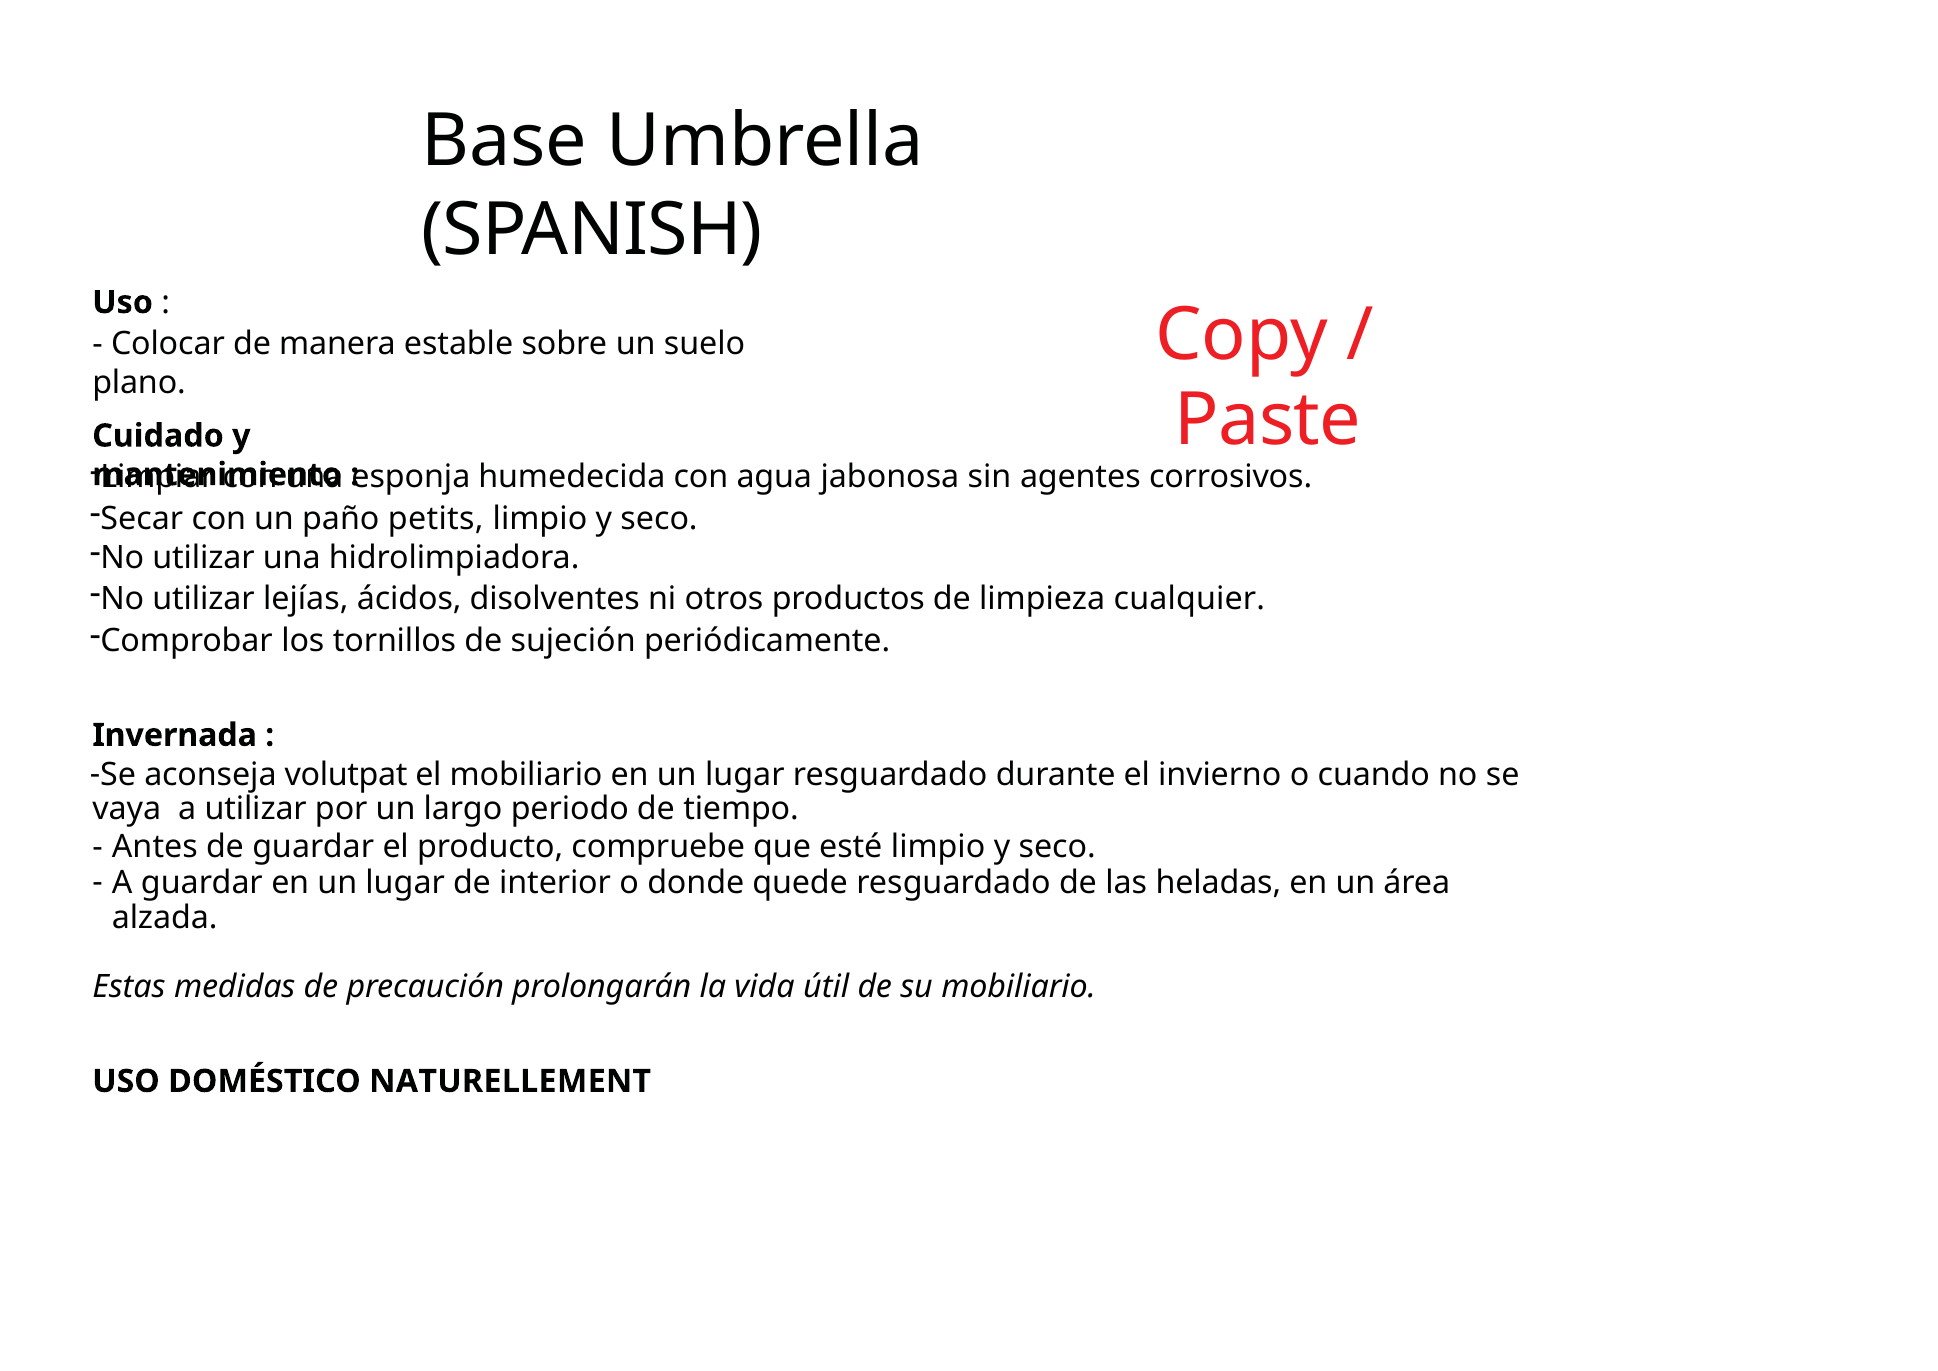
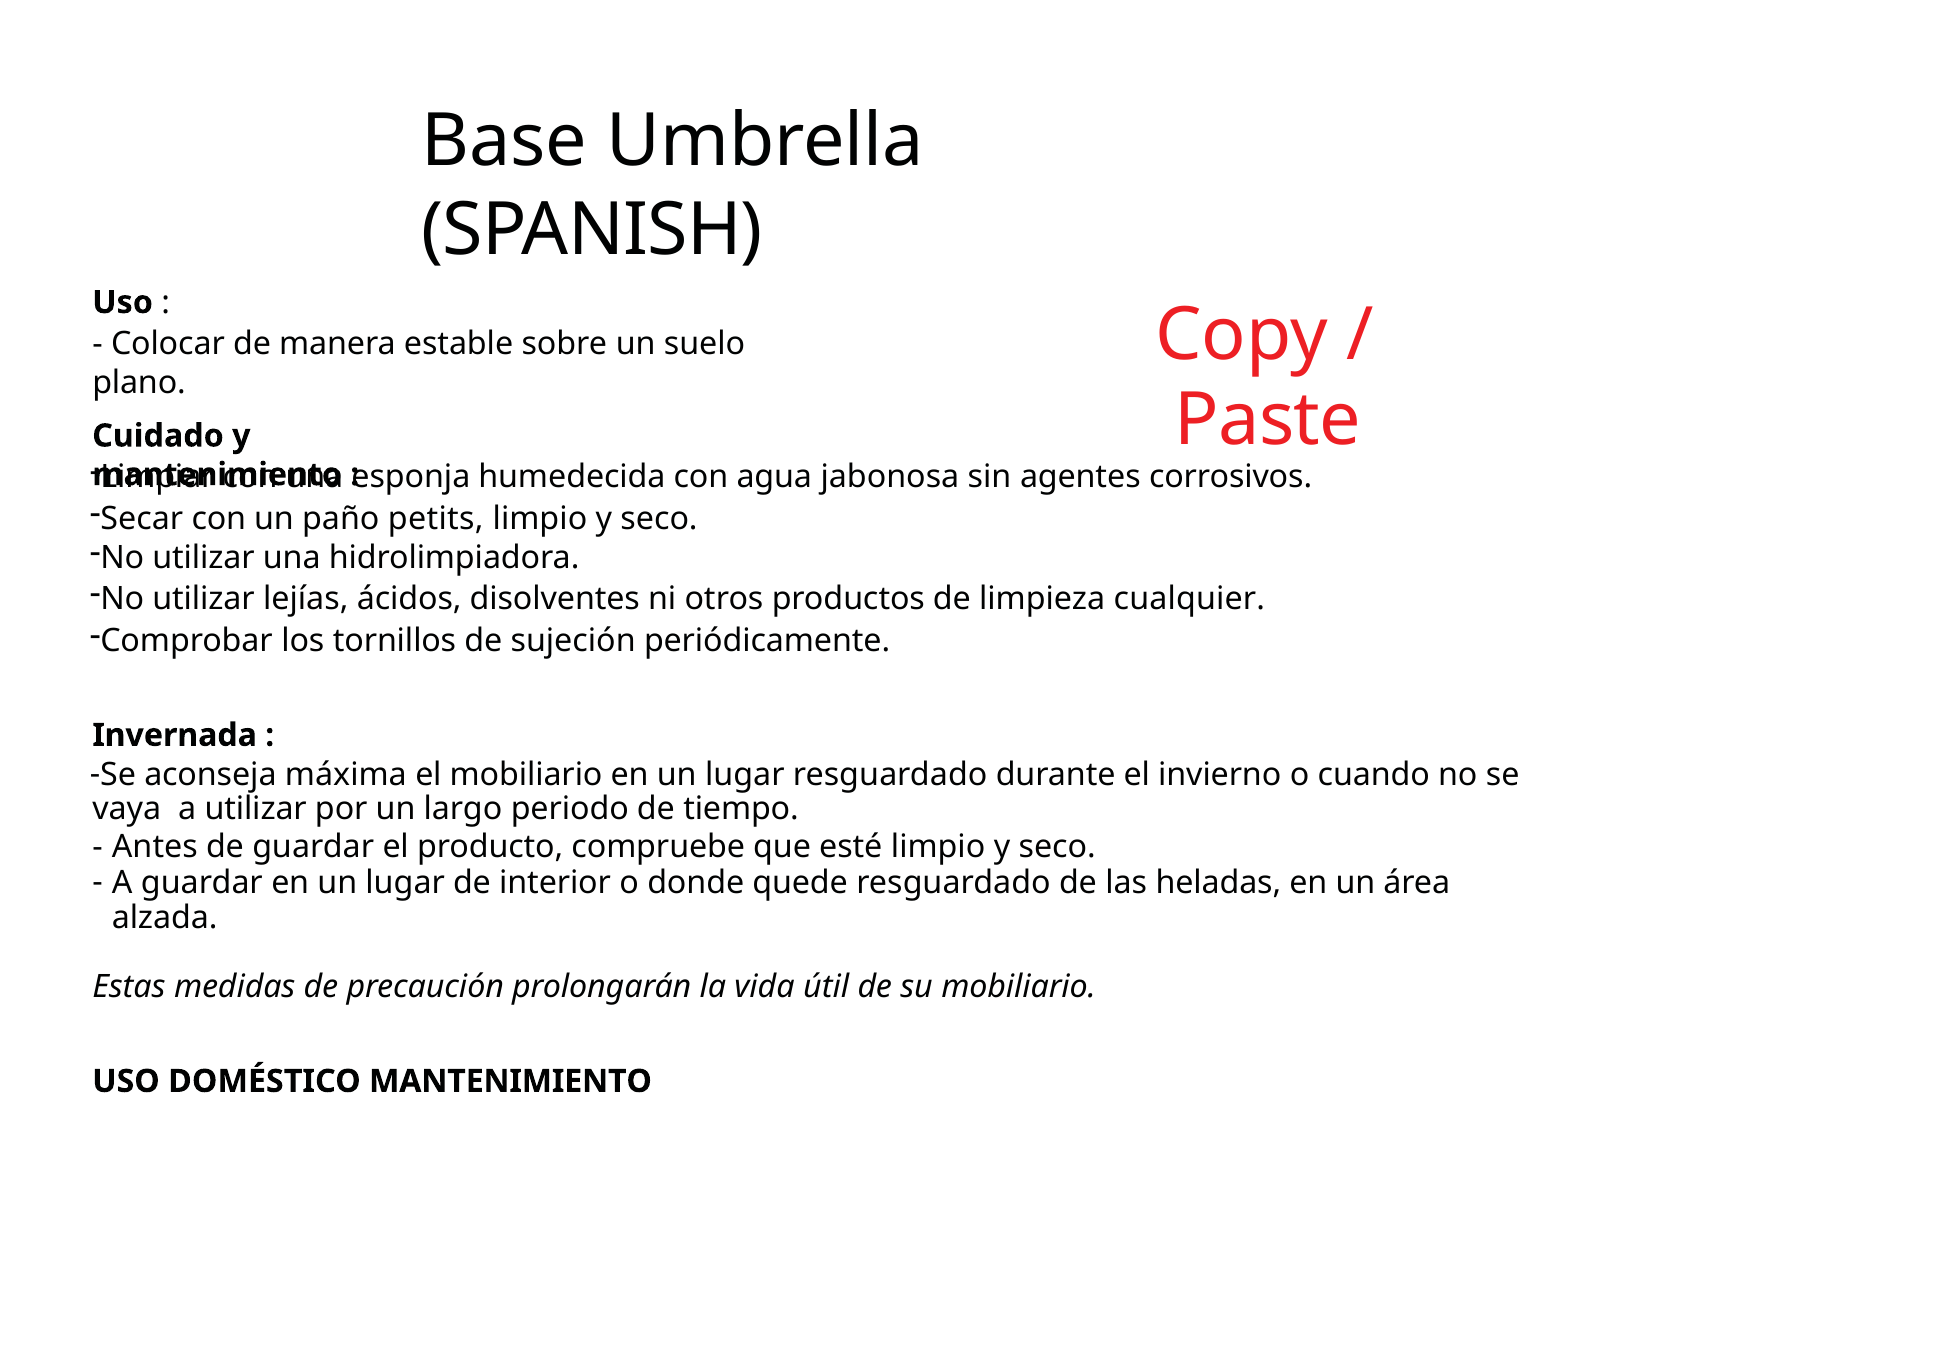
volutpat: volutpat -> máxima (346, 775)
DOMÉSTICO NATURELLEMENT: NATURELLEMENT -> MANTENIMIENTO (510, 1081)
